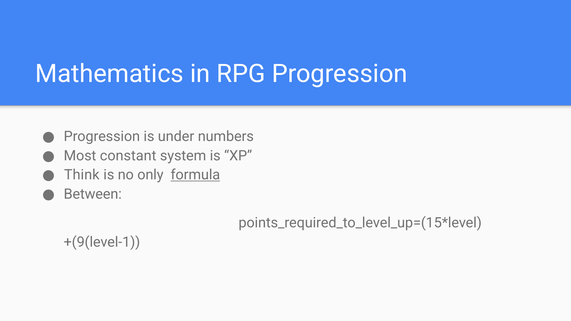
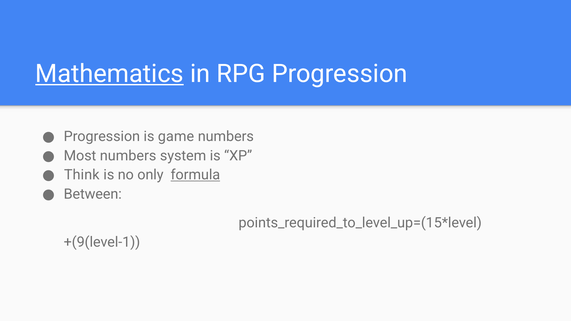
Mathematics underline: none -> present (109, 74)
under: under -> game (176, 137)
Most constant: constant -> numbers (128, 156)
